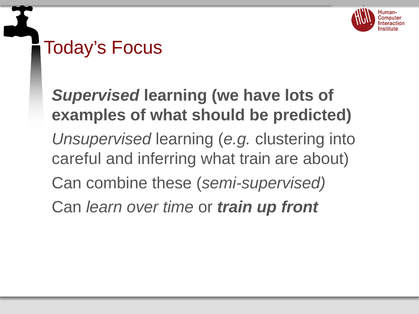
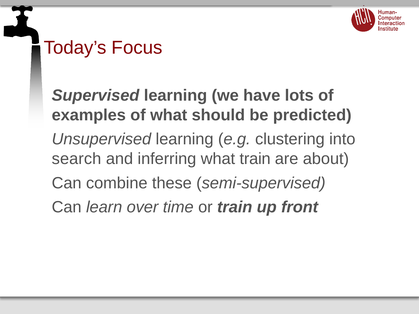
careful: careful -> search (77, 159)
